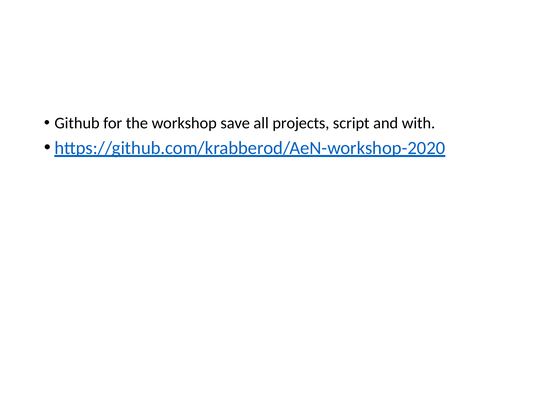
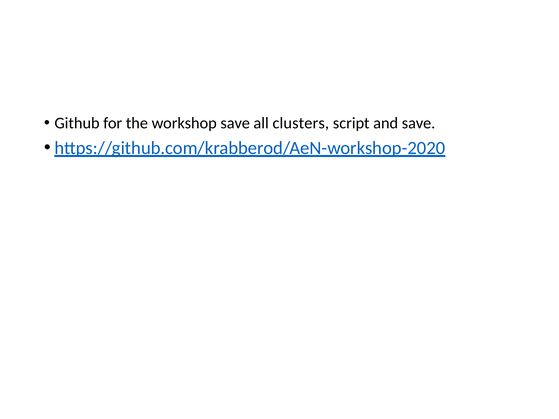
projects: projects -> clusters (301, 123)
and with: with -> save (419, 123)
